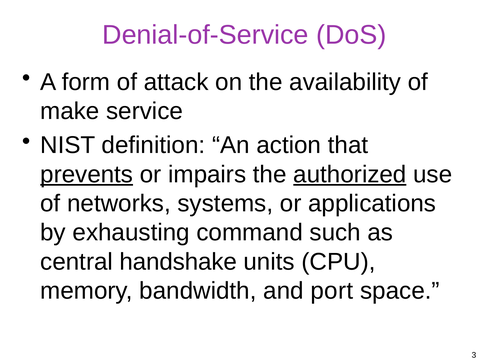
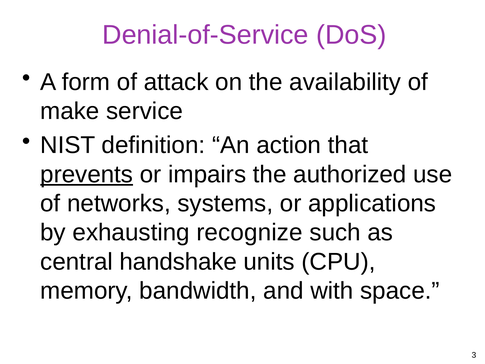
authorized underline: present -> none (350, 174)
command: command -> recognize (250, 232)
port: port -> with (332, 291)
